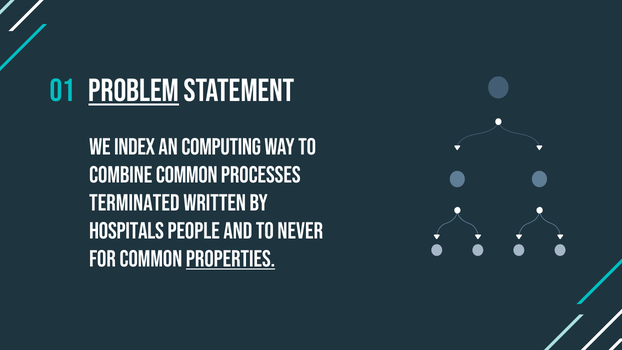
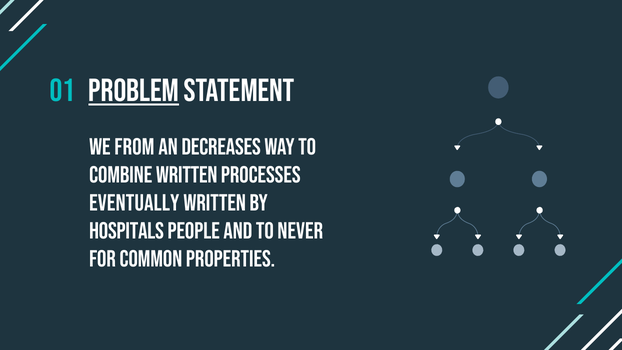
index: index -> from (134, 147)
computing: computing -> decreases (221, 147)
combine common: common -> written (187, 175)
terminated: terminated -> eventually (134, 203)
properties underline: present -> none (231, 259)
